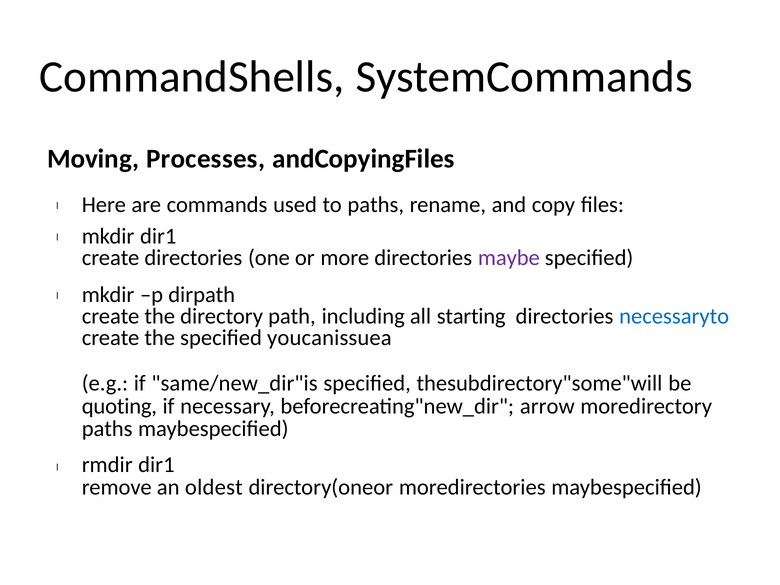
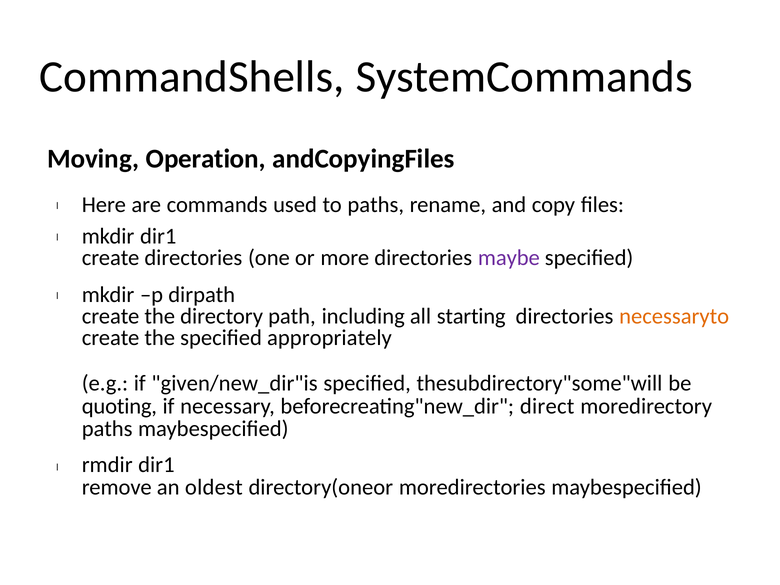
Processes: Processes -> Operation (206, 159)
necessaryto colour: blue -> orange (674, 316)
youcanissuea: youcanissuea -> appropriately (329, 338)
same/new_dir"is: same/new_dir"is -> given/new_dir"is (235, 383)
arrow: arrow -> direct (547, 406)
